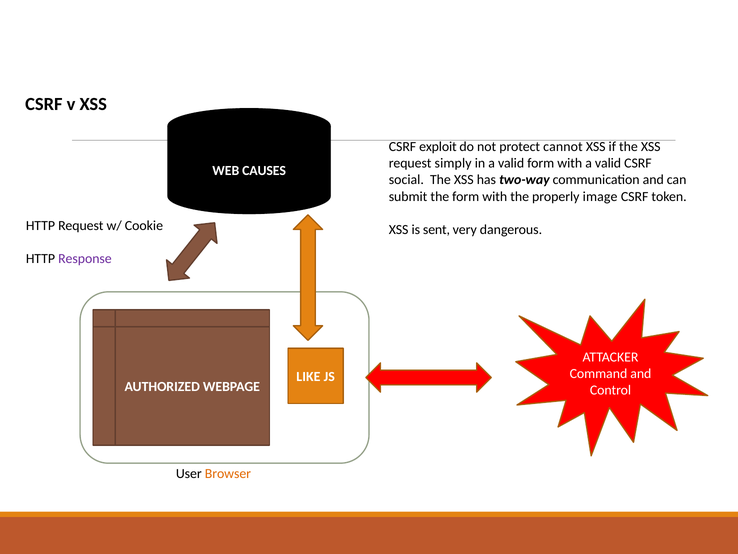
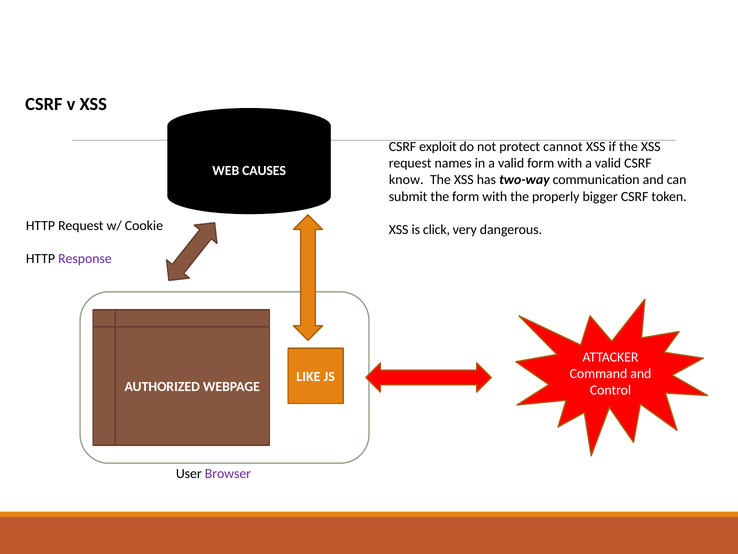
simply: simply -> names (453, 163)
social: social -> know (406, 180)
image: image -> bigger (600, 196)
sent: sent -> click (437, 229)
Browser colour: orange -> purple (228, 473)
